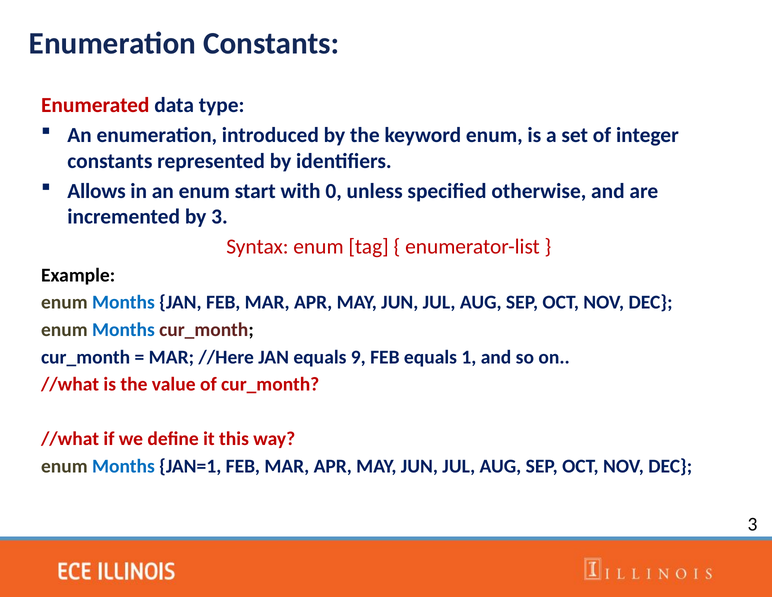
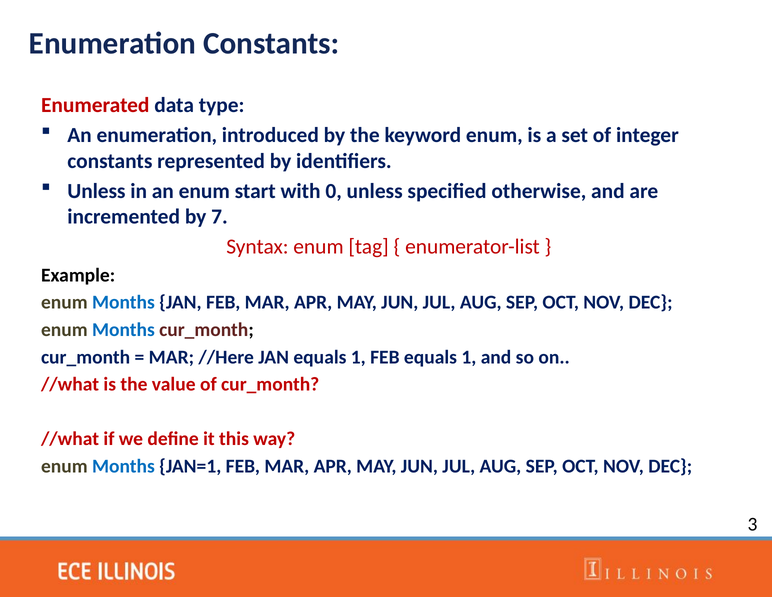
Allows: Allows -> Unless (96, 191)
by 3: 3 -> 7 (219, 217)
JAN equals 9: 9 -> 1 (358, 357)
